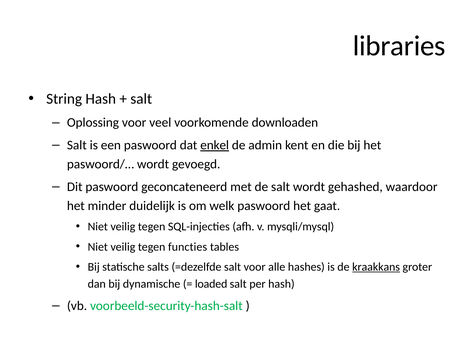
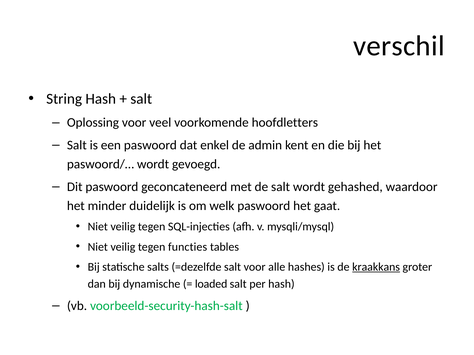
libraries: libraries -> verschil (399, 46)
downloaden: downloaden -> hoofdletters (285, 123)
enkel underline: present -> none (215, 145)
